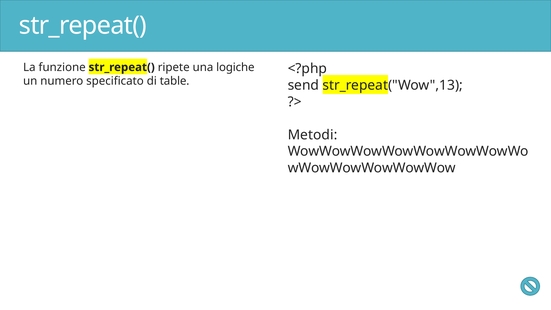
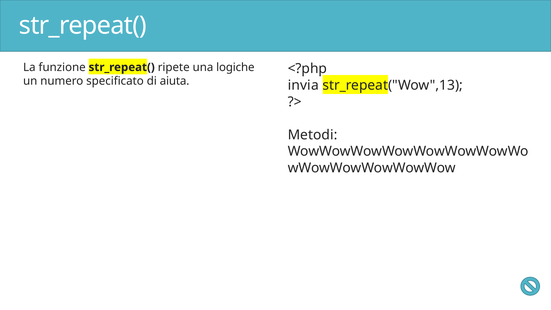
table: table -> aiuta (175, 81)
send: send -> invia (303, 85)
